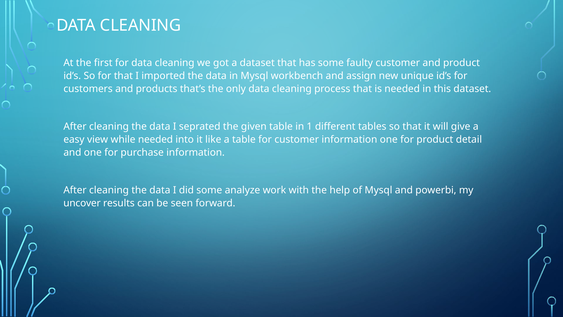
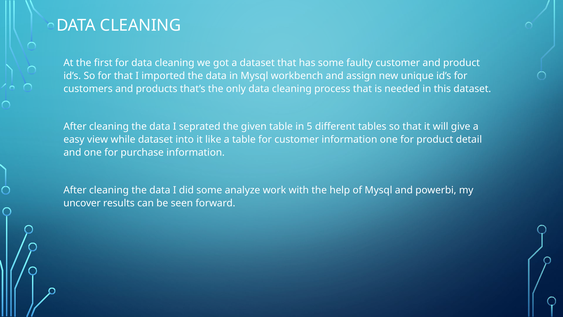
1: 1 -> 5 (310, 126)
while needed: needed -> dataset (155, 139)
